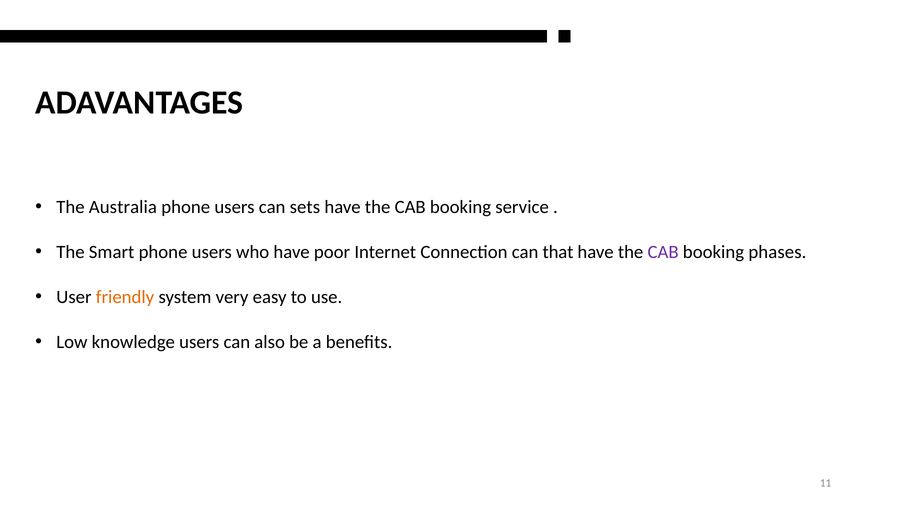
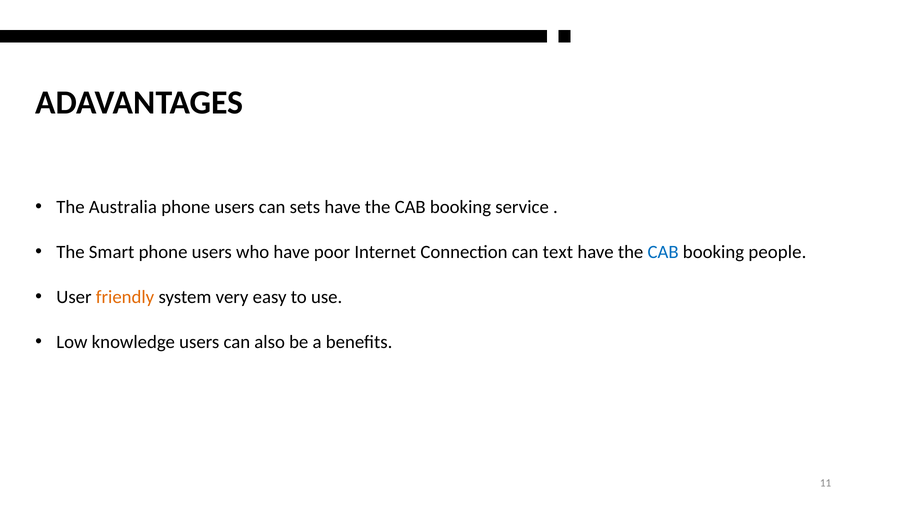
that: that -> text (558, 252)
CAB colour: purple -> blue (663, 252)
phases: phases -> people (777, 252)
